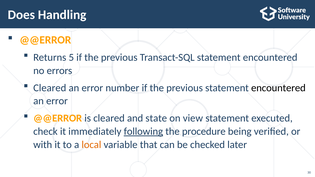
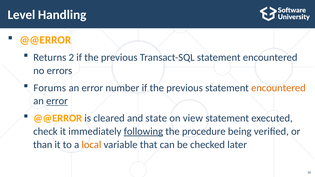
Does: Does -> Level (21, 15)
5: 5 -> 2 (71, 57)
Cleared: Cleared -> Forums (50, 88)
encountered colour: black -> orange (278, 88)
error underline: none -> present (57, 101)
with: with -> than (43, 145)
